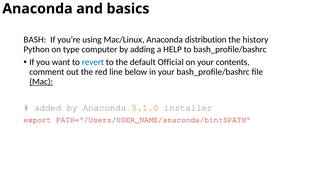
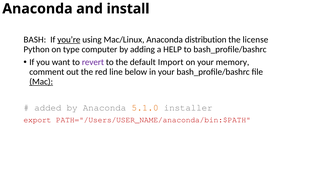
basics: basics -> install (128, 9)
you’re underline: none -> present (69, 40)
history: history -> license (255, 40)
revert colour: blue -> purple (93, 62)
Official: Official -> Import (171, 62)
contents: contents -> memory (233, 62)
